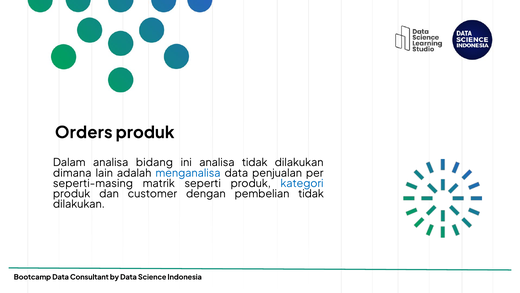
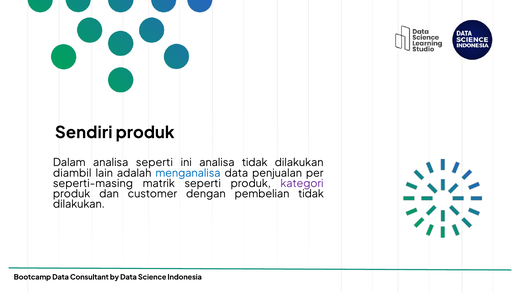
Orders: Orders -> Sendiri (84, 132)
analisa bidang: bidang -> seperti (154, 162)
dimana: dimana -> diambil (72, 173)
kategori colour: blue -> purple (302, 183)
